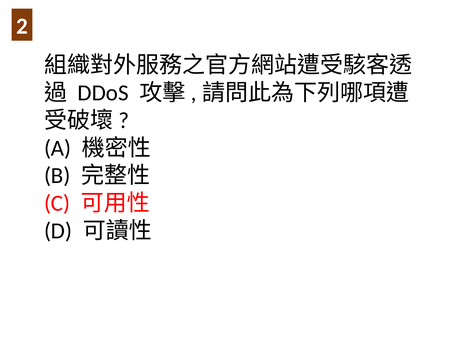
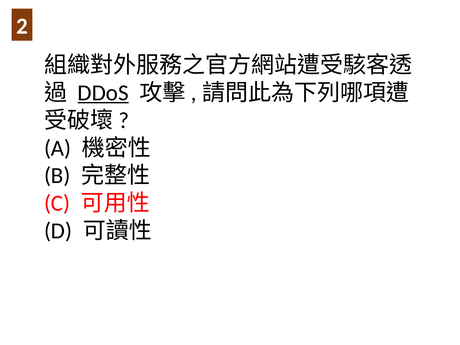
DDoS underline: none -> present (103, 93)
